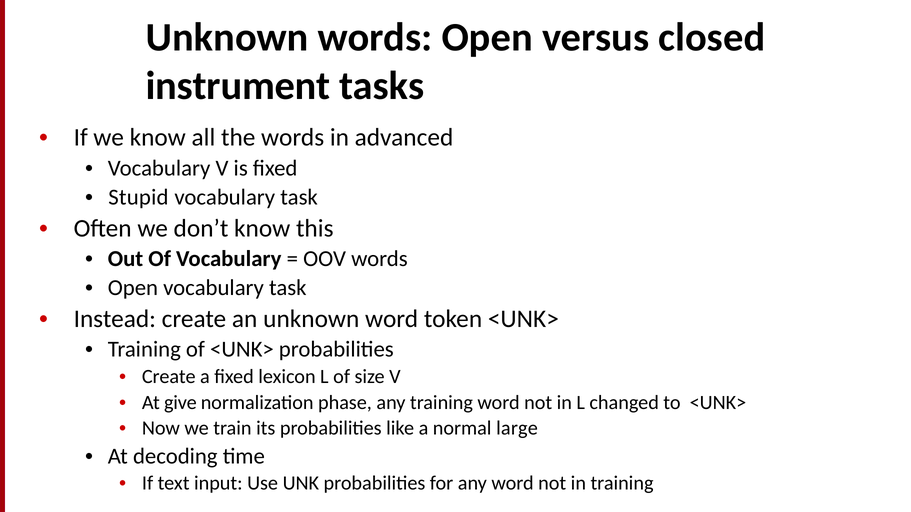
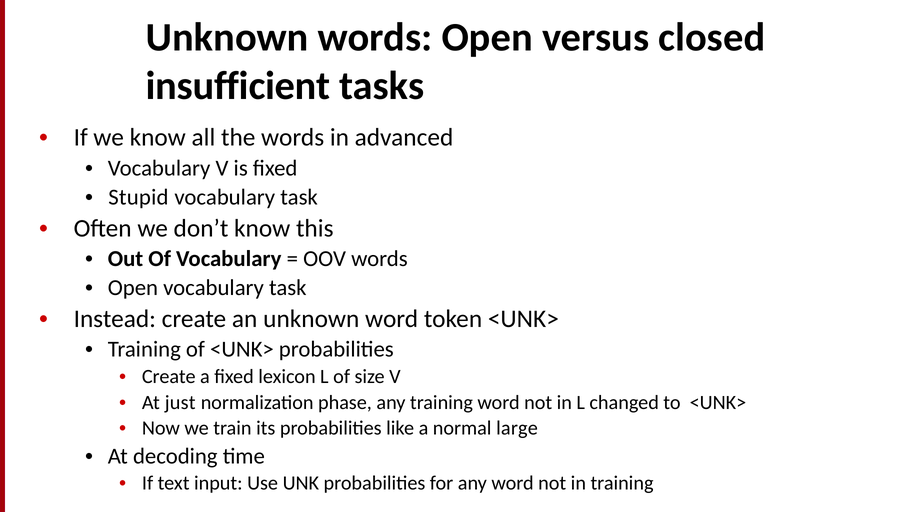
instrument: instrument -> insufficient (238, 86)
give: give -> just (180, 403)
